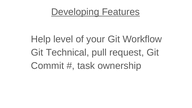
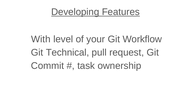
Help: Help -> With (41, 39)
